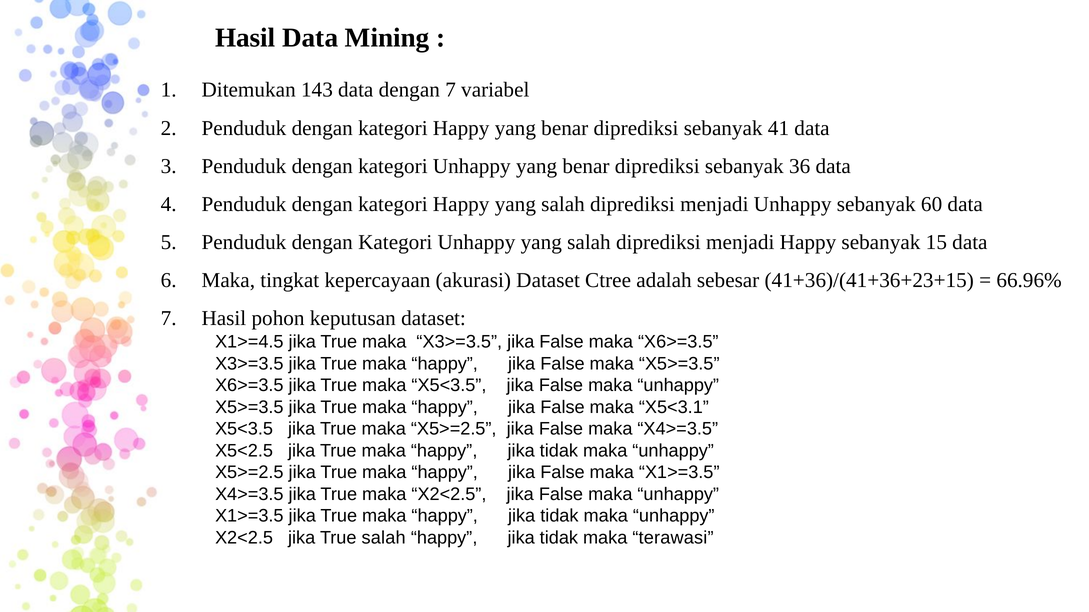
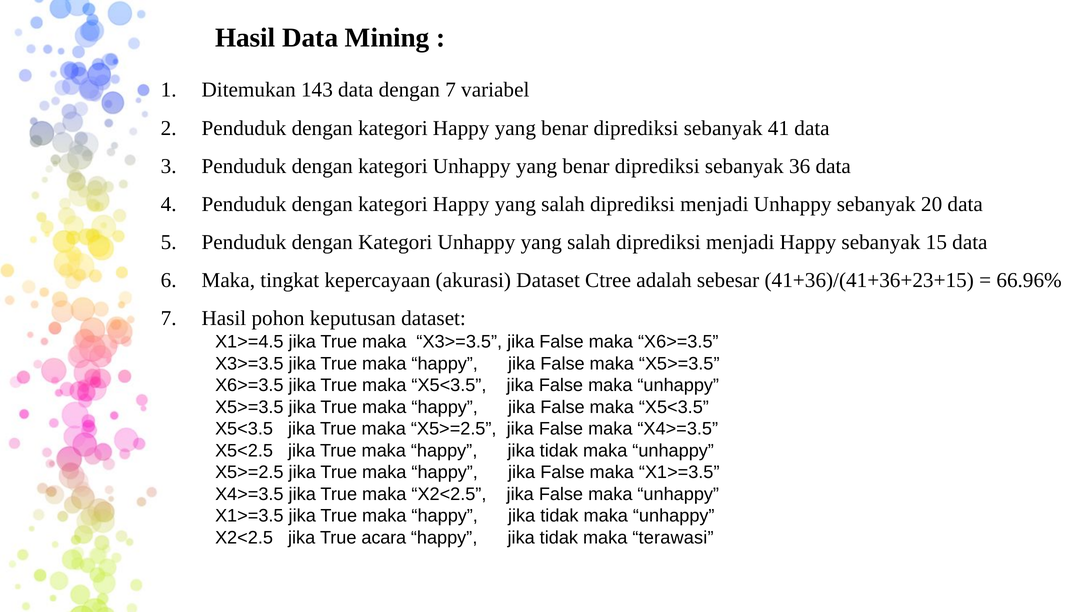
60: 60 -> 20 (932, 204)
False maka X5<3.1: X5<3.1 -> X5<3.5 (674, 407)
True salah: salah -> acara (384, 538)
